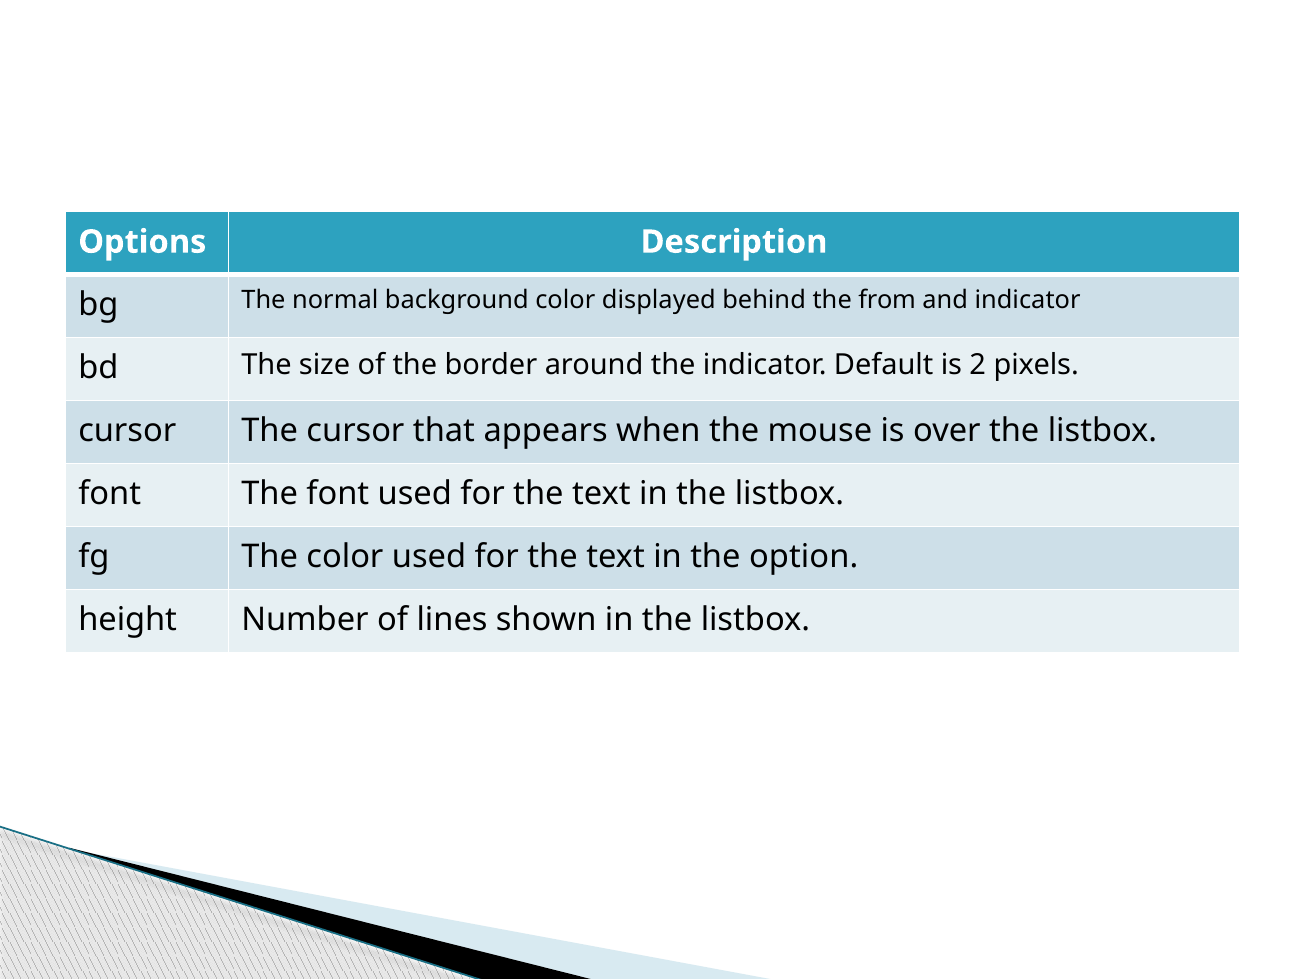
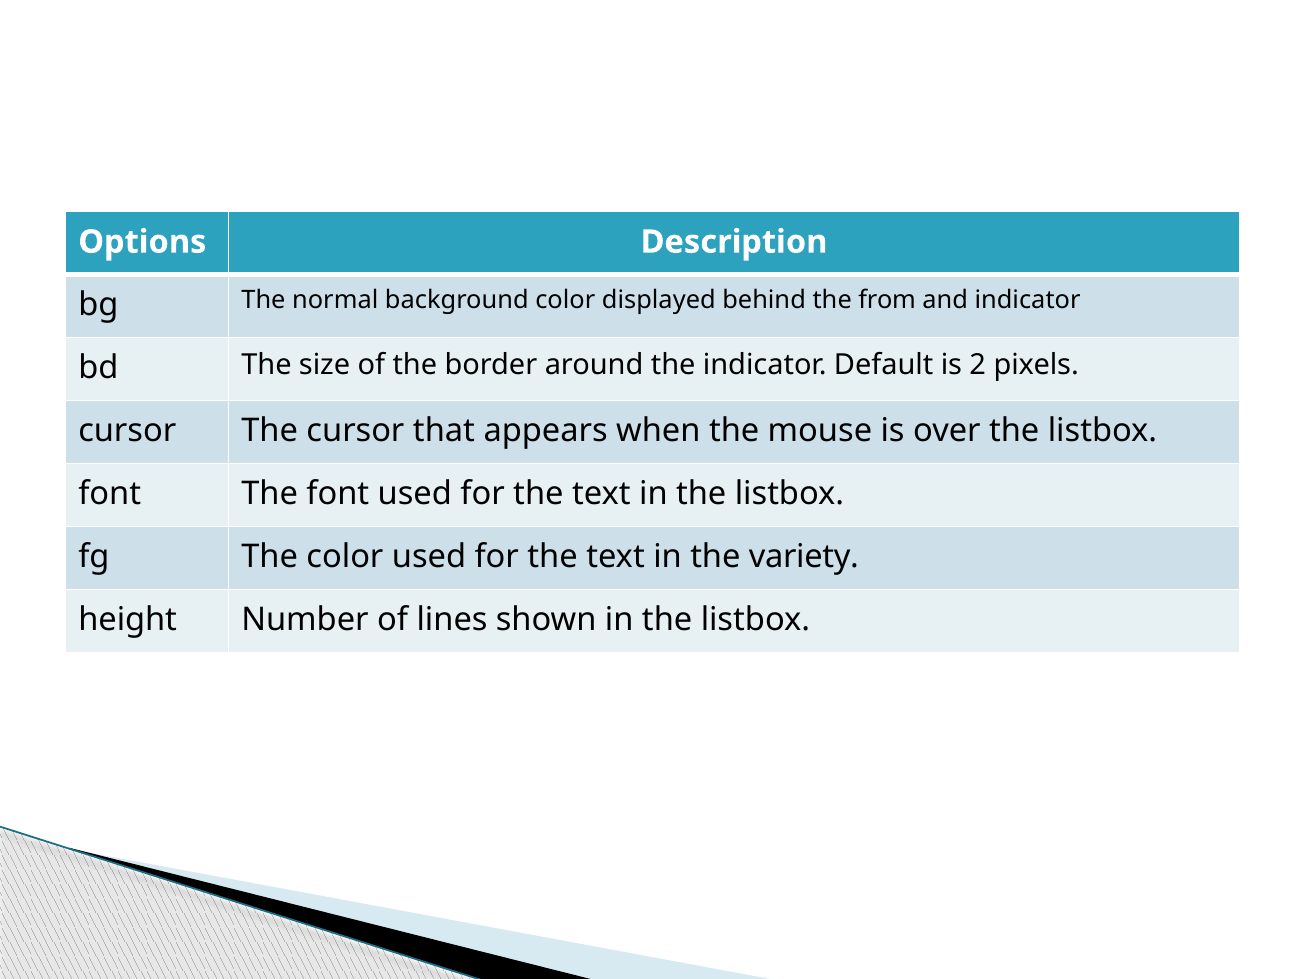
option: option -> variety (804, 557)
